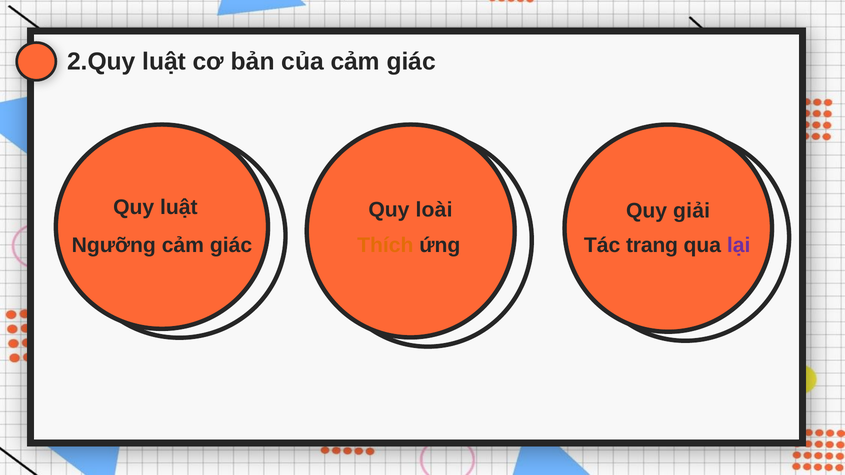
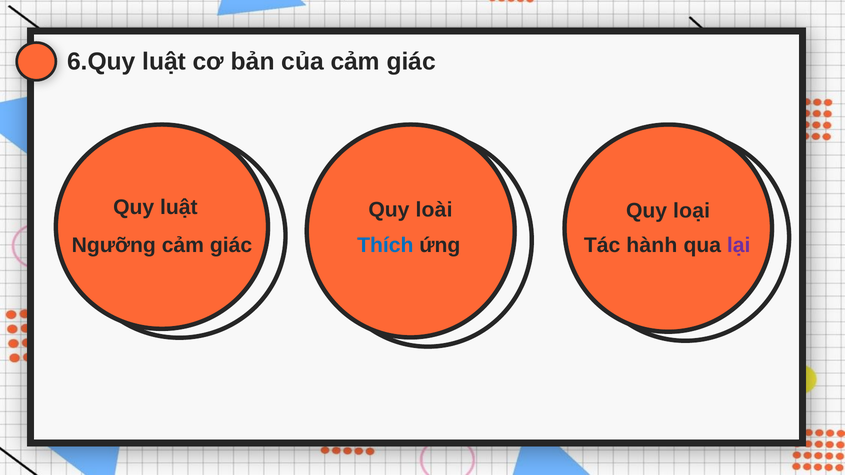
2.Quy: 2.Quy -> 6.Quy (101, 62)
giải: giải -> loại (692, 211)
Thích colour: orange -> blue (385, 246)
trang: trang -> hành (652, 246)
